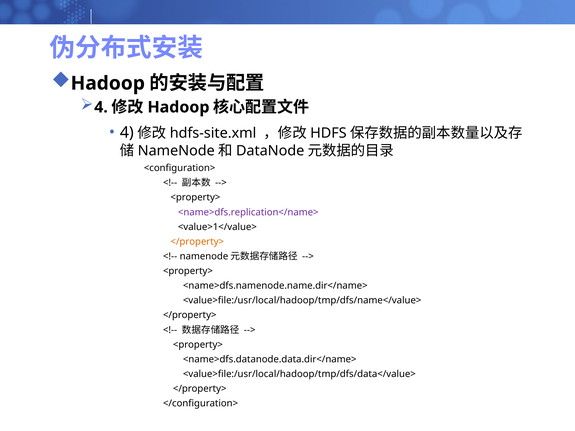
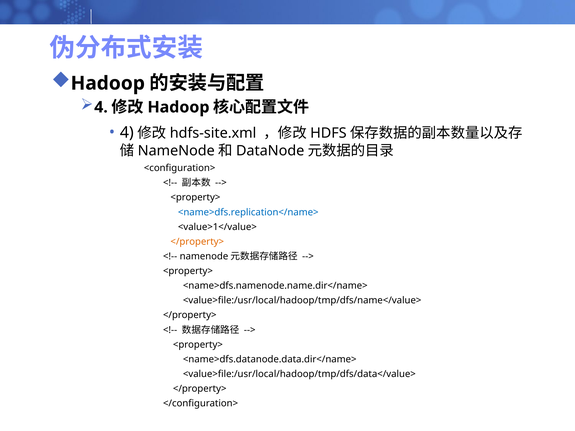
<name>dfs.replication</name> colour: purple -> blue (248, 212)
